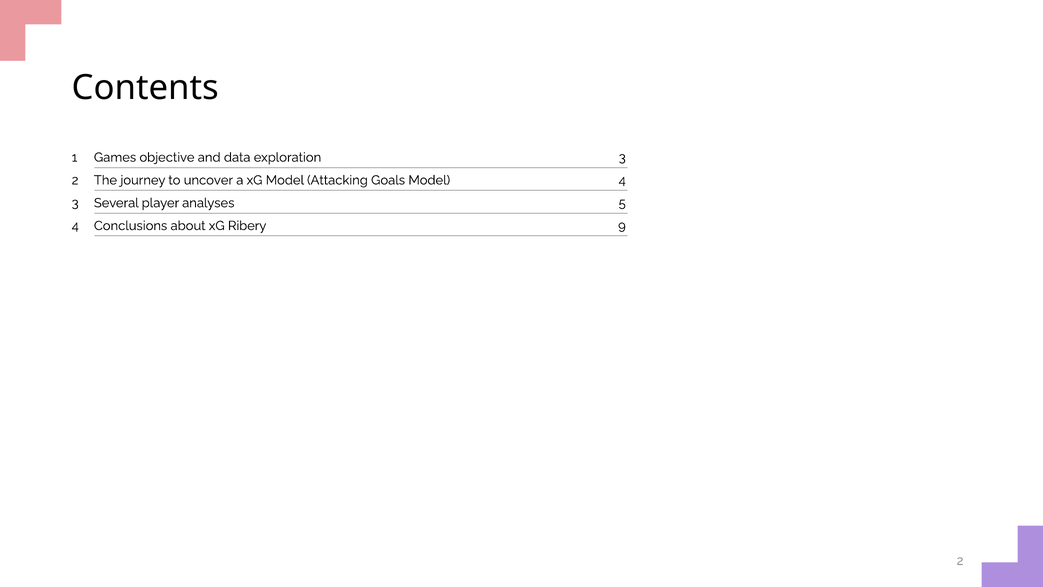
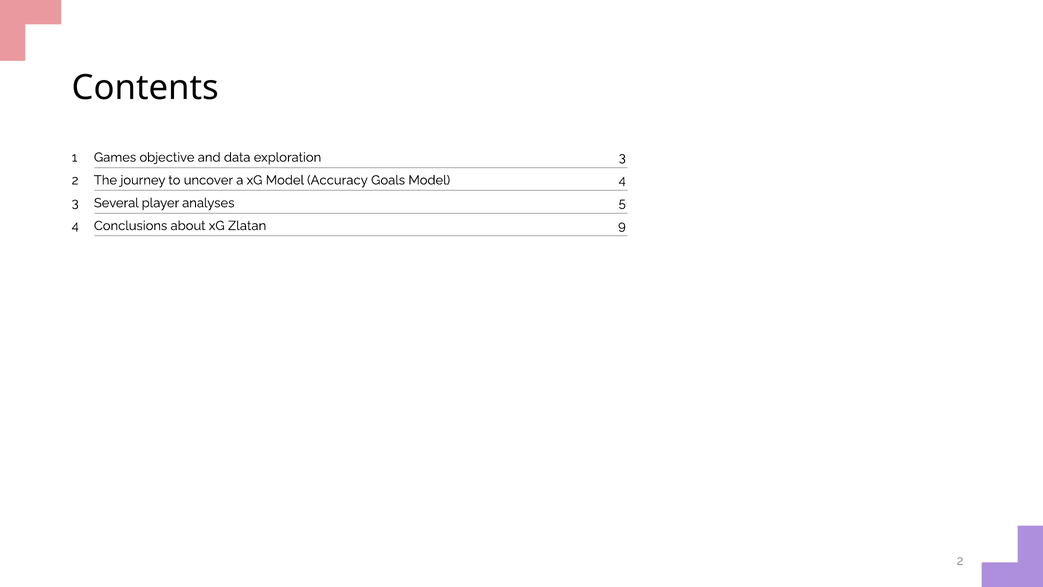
Attacking: Attacking -> Accuracy (337, 180)
Ribery: Ribery -> Zlatan (247, 226)
